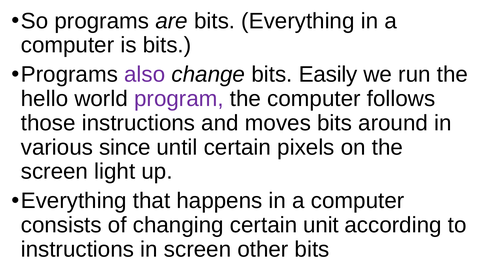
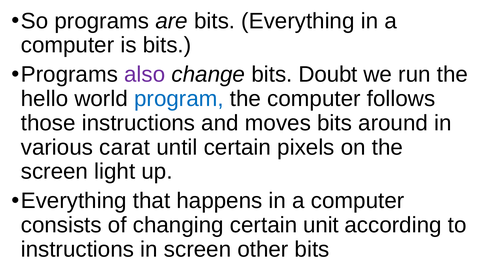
Easily: Easily -> Doubt (328, 75)
program colour: purple -> blue (179, 99)
since: since -> carat (125, 147)
